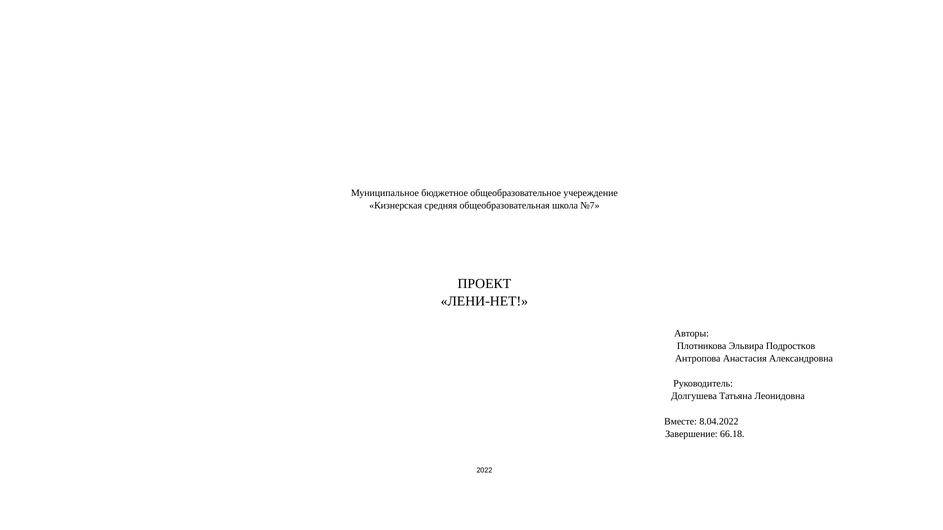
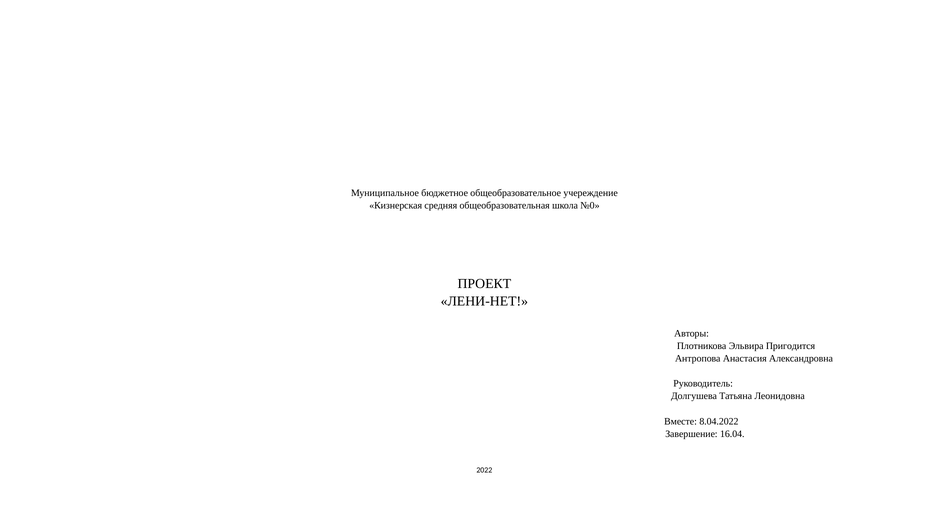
№7: №7 -> №0 (590, 206)
Подростков: Подростков -> Пригодится (791, 346)
66.18: 66.18 -> 16.04 (732, 434)
